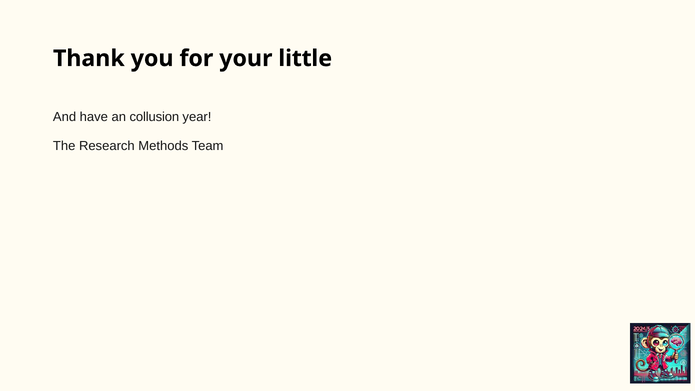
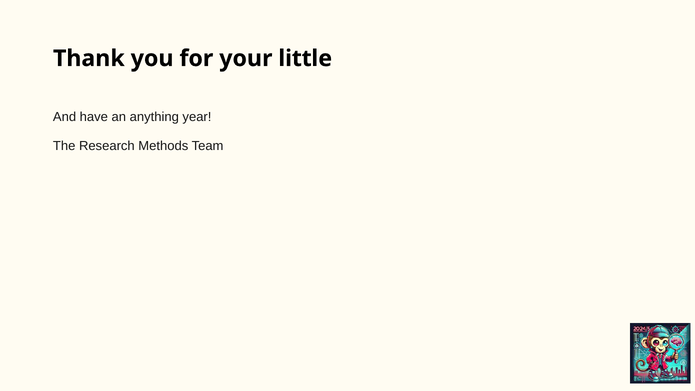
collusion: collusion -> anything (154, 117)
